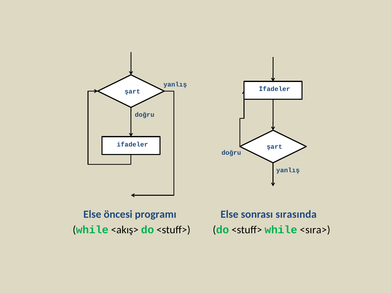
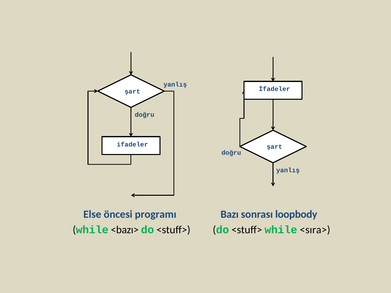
Else: Else -> Bazı (230, 214)
sırasında: sırasında -> loopbody (296, 214)
<akış>: <akış> -> <bazı> (125, 230)
